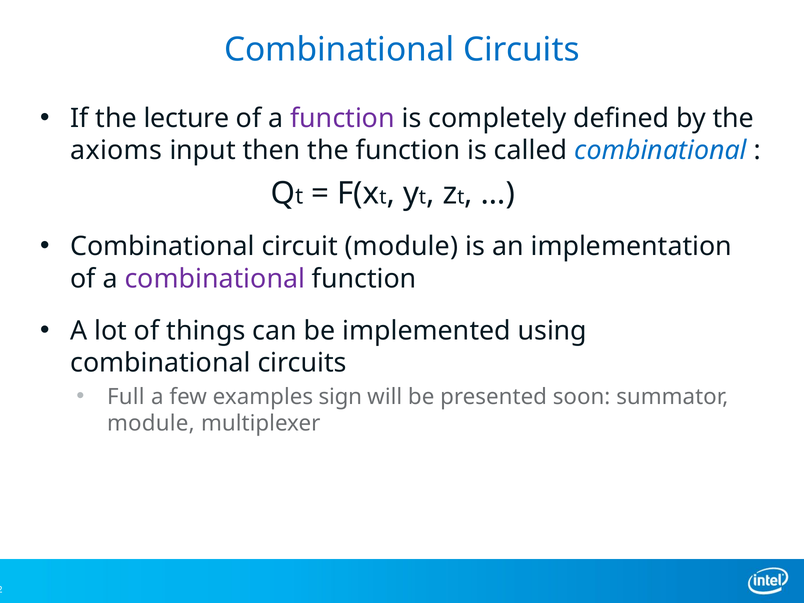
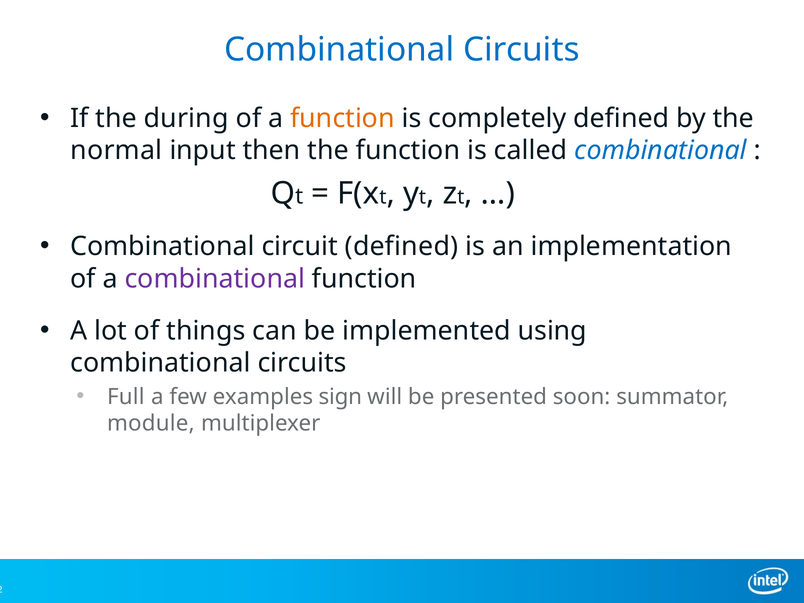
lecture: lecture -> during (186, 118)
function colour: purple -> orange (342, 118)
axioms: axioms -> normal (116, 150)
circuit module: module -> defined (402, 247)
